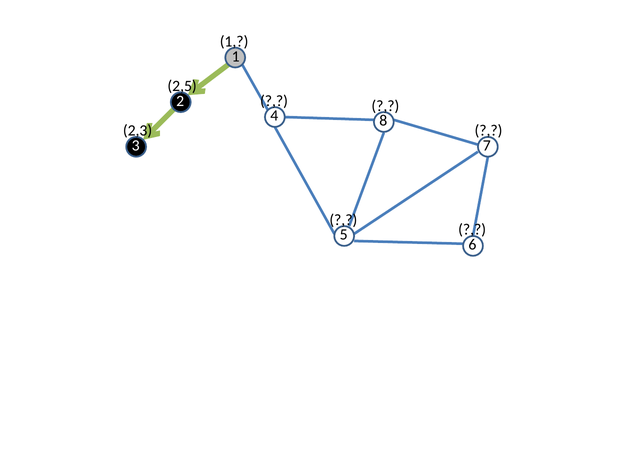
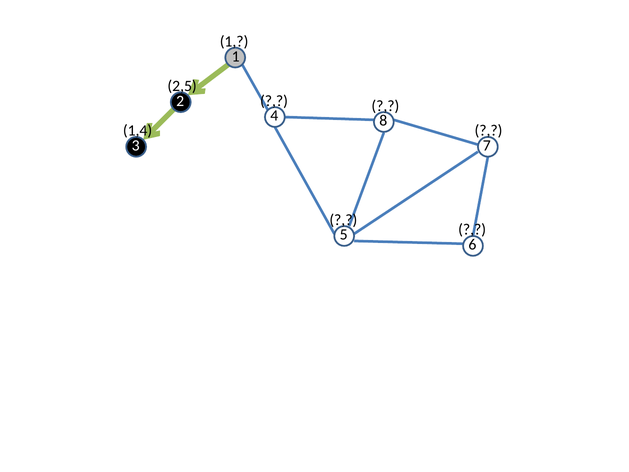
2,3: 2,3 -> 1,4 (138, 131)
